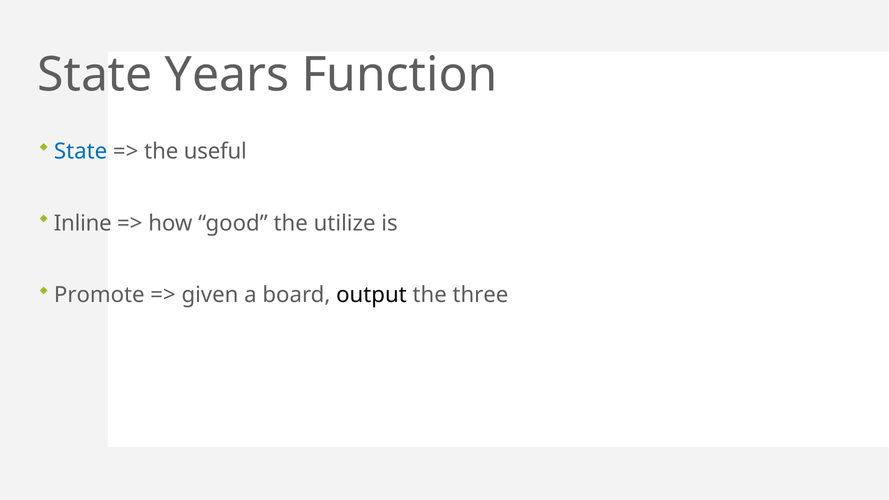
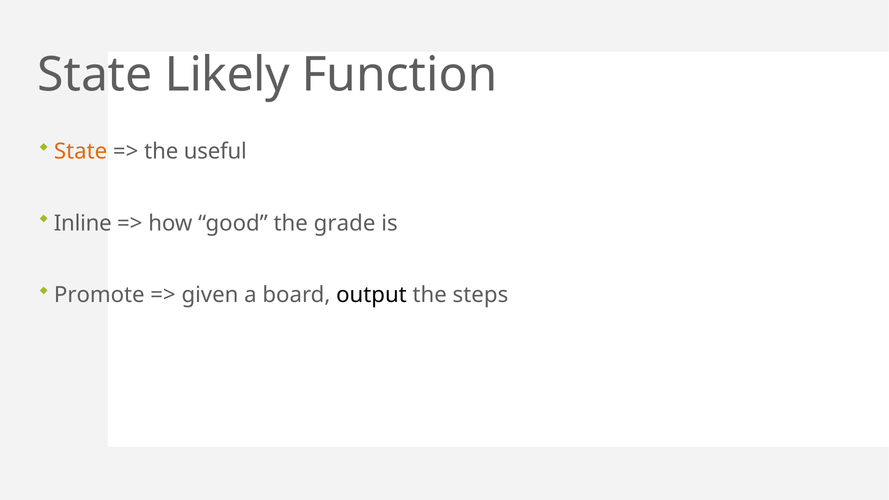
Years: Years -> Likely (227, 75)
State colour: blue -> orange (81, 151)
utilize: utilize -> grade (345, 223)
three: three -> steps (480, 295)
